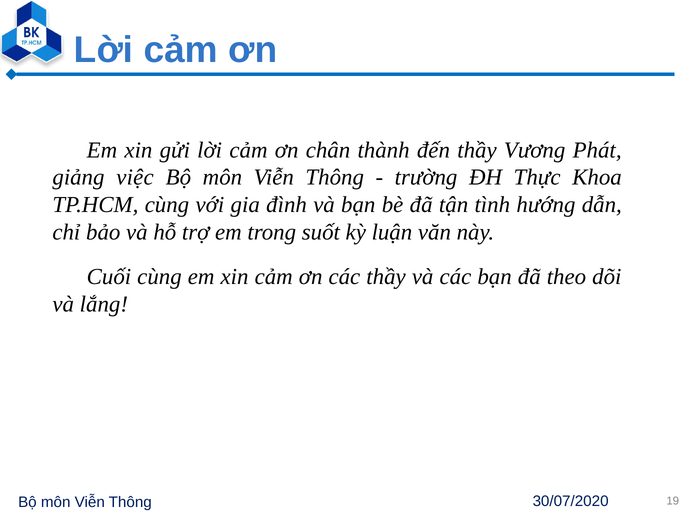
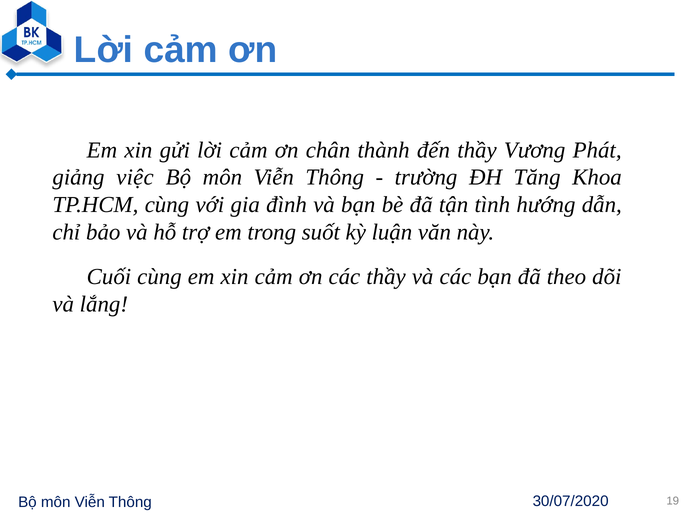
Thực: Thực -> Tăng (537, 178)
